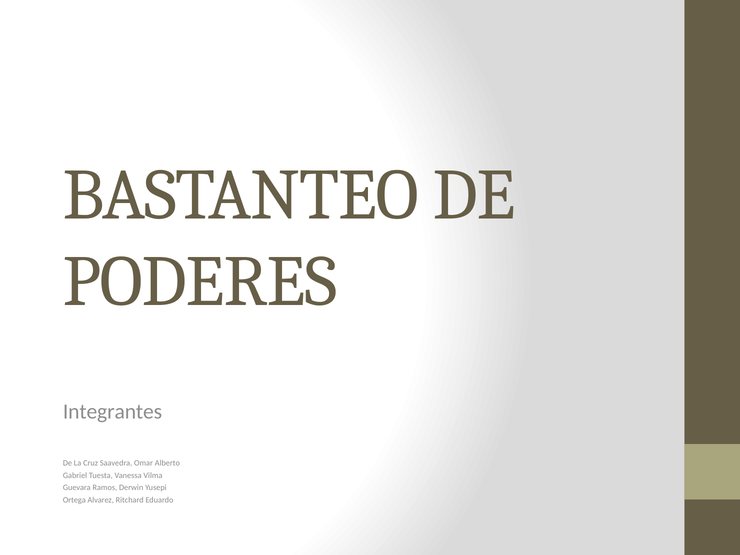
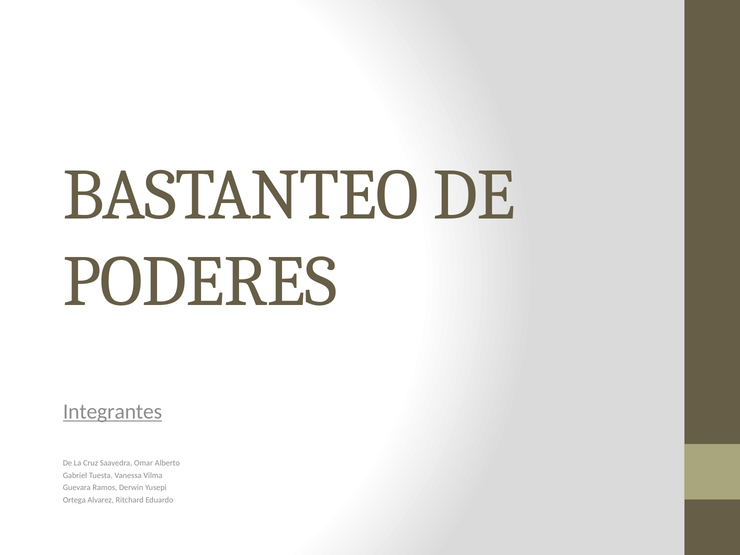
Integrantes underline: none -> present (113, 412)
